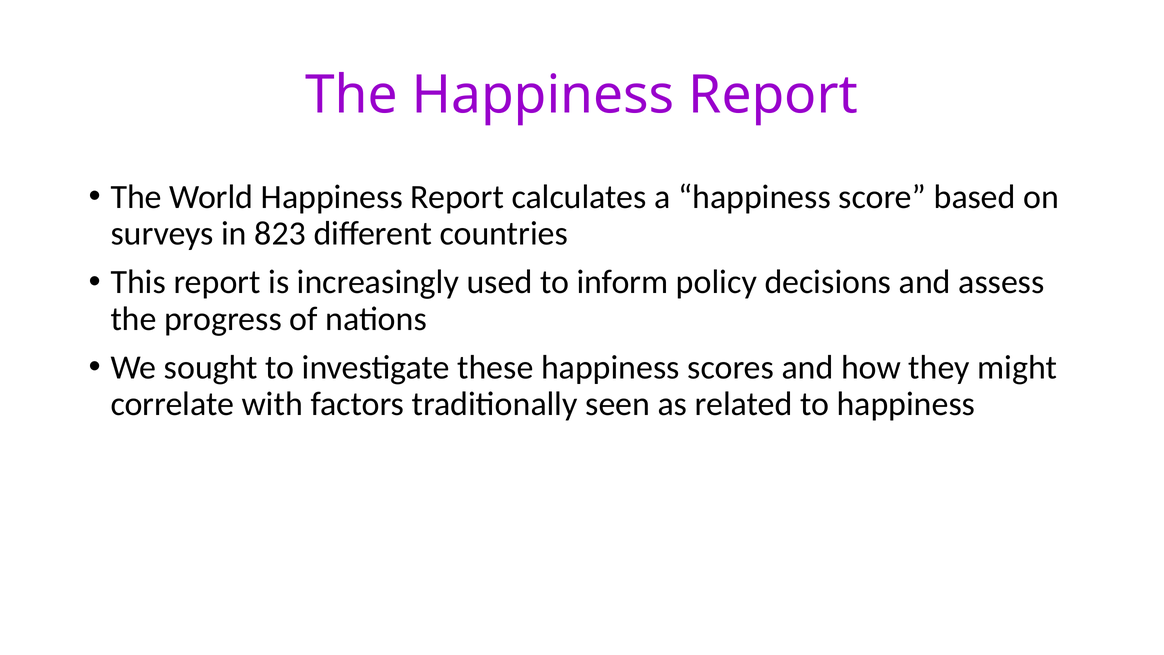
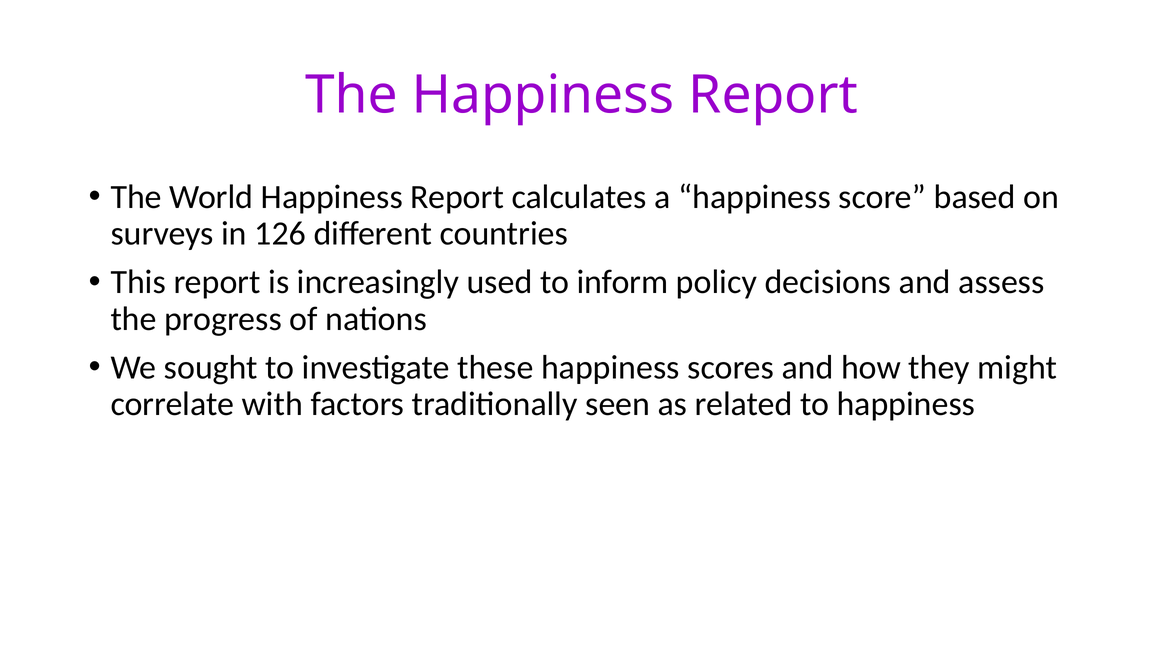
823: 823 -> 126 (280, 233)
